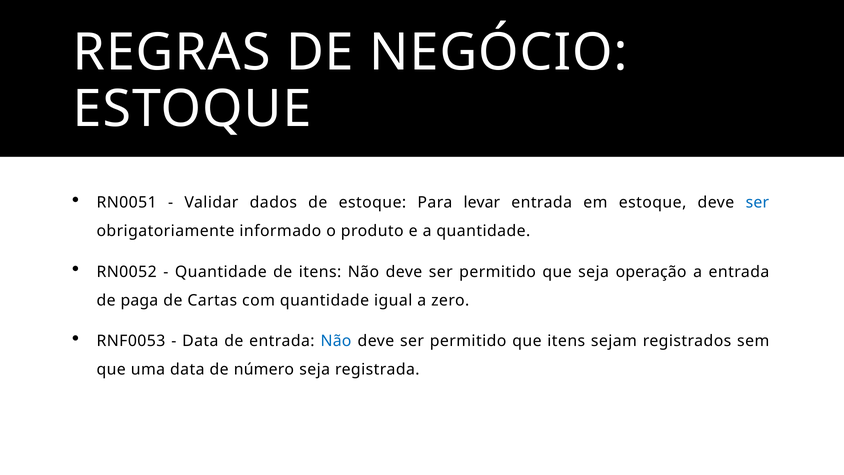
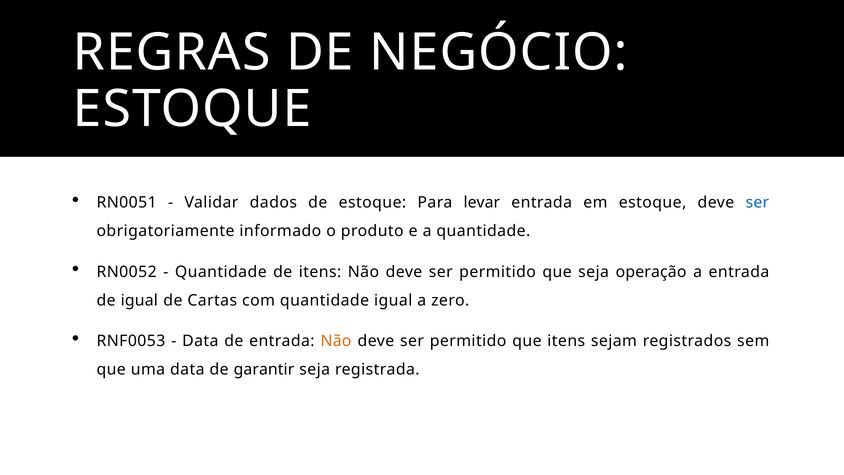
de paga: paga -> igual (139, 300)
Não colour: blue -> orange (336, 341)
número: número -> garantir (264, 369)
